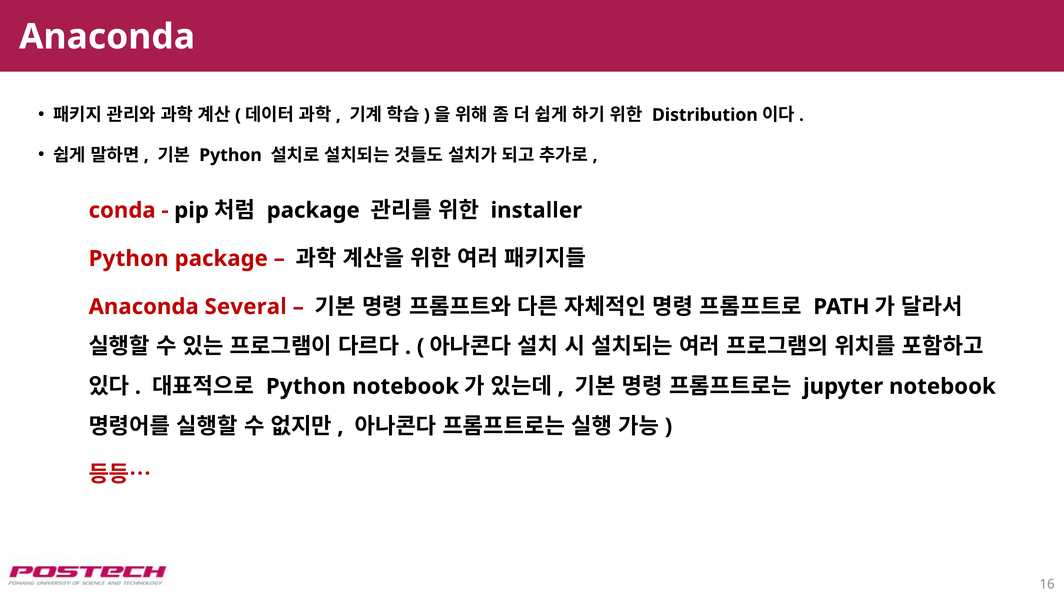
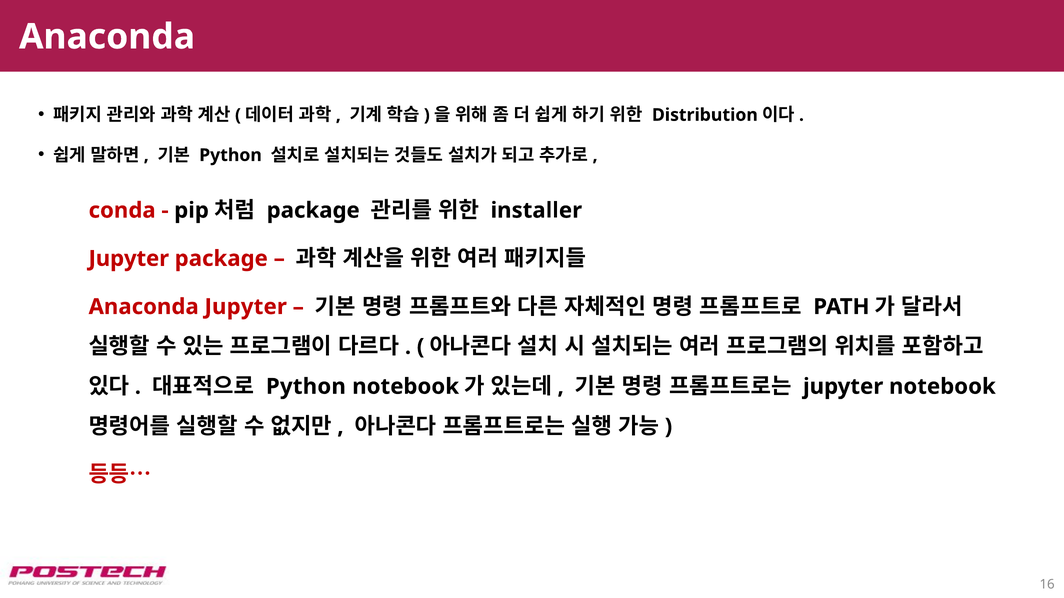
Python: Python -> Jupyter (129, 259)
Anaconda Several: Several -> Jupyter (246, 307)
